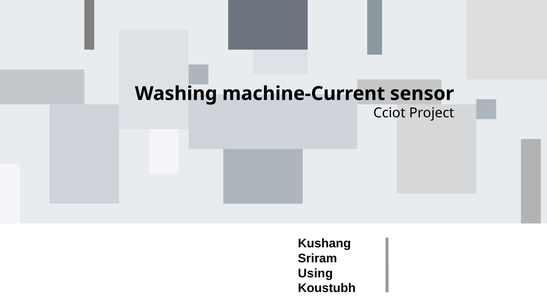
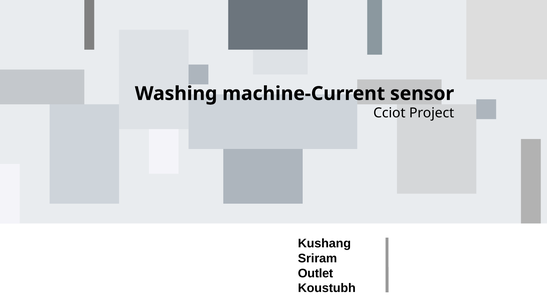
Using: Using -> Outlet (315, 273)
